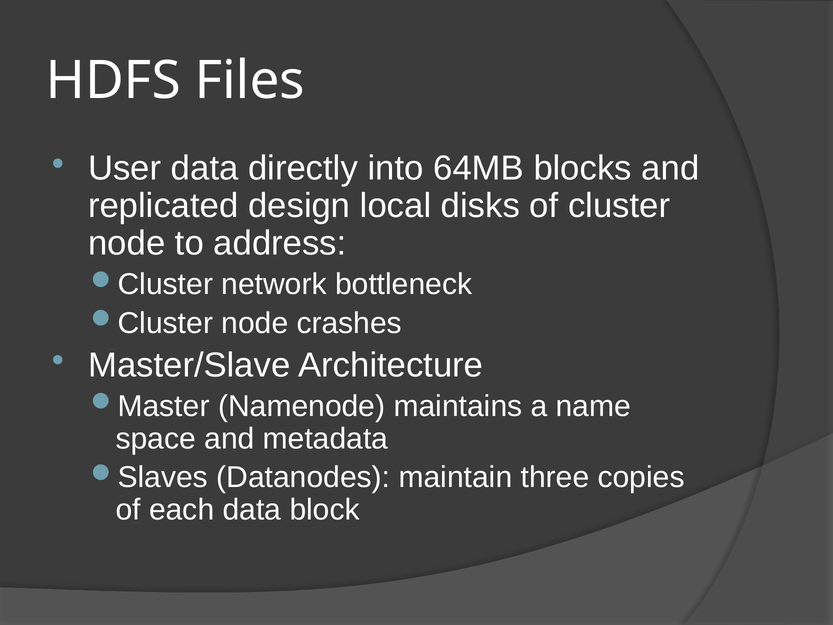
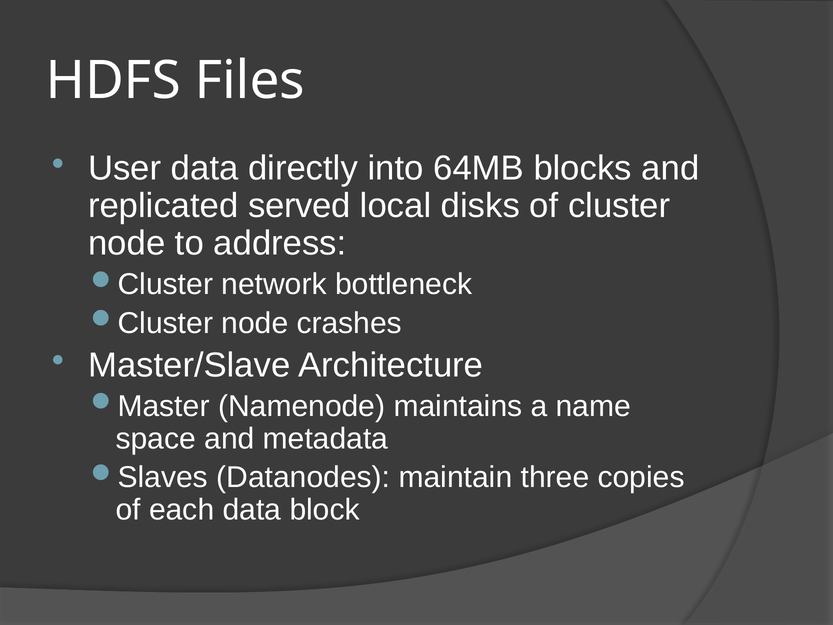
design: design -> served (299, 206)
